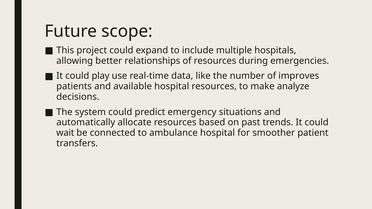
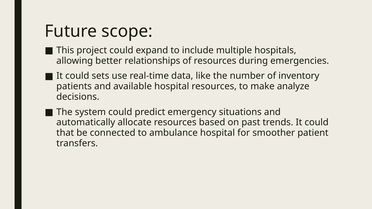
play: play -> sets (100, 76)
improves: improves -> inventory (299, 76)
wait: wait -> that (65, 133)
